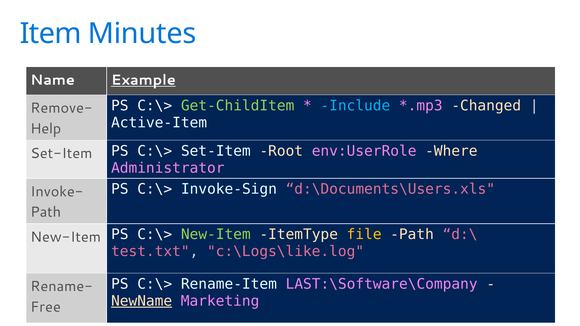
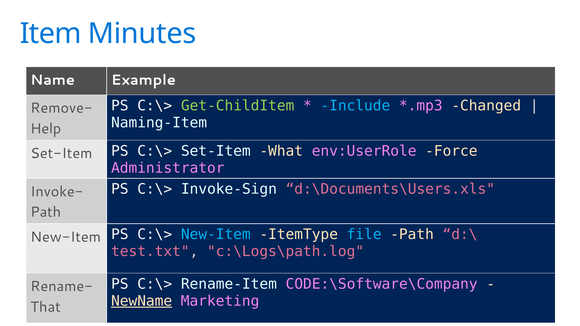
Example underline: present -> none (143, 80)
Active-Item: Active-Item -> Naming-Item (159, 123)
Root: Root -> What (281, 151)
Where: Where -> Force (451, 151)
New-Item colour: light green -> light blue (216, 235)
file colour: yellow -> light blue (364, 235)
c:\Logs\like.log: c:\Logs\like.log -> c:\Logs\path.log (286, 252)
LAST:\Software\Company: LAST:\Software\Company -> CODE:\Software\Company (382, 284)
Free: Free -> That (46, 307)
